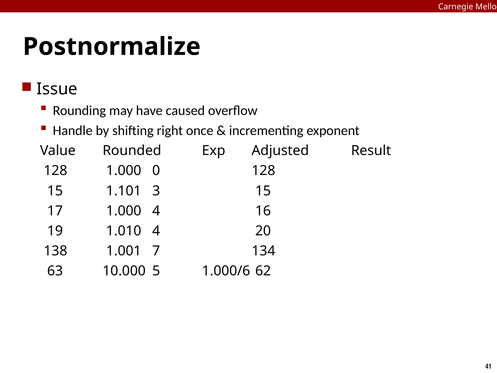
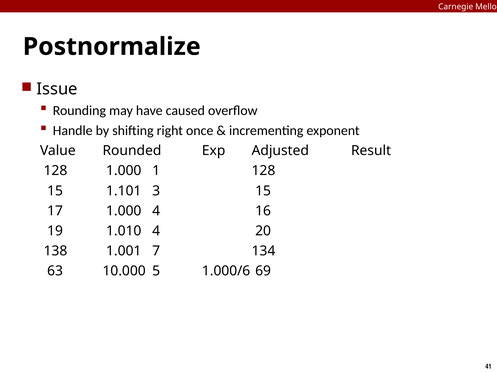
0: 0 -> 1 (156, 171)
62: 62 -> 69 (263, 271)
